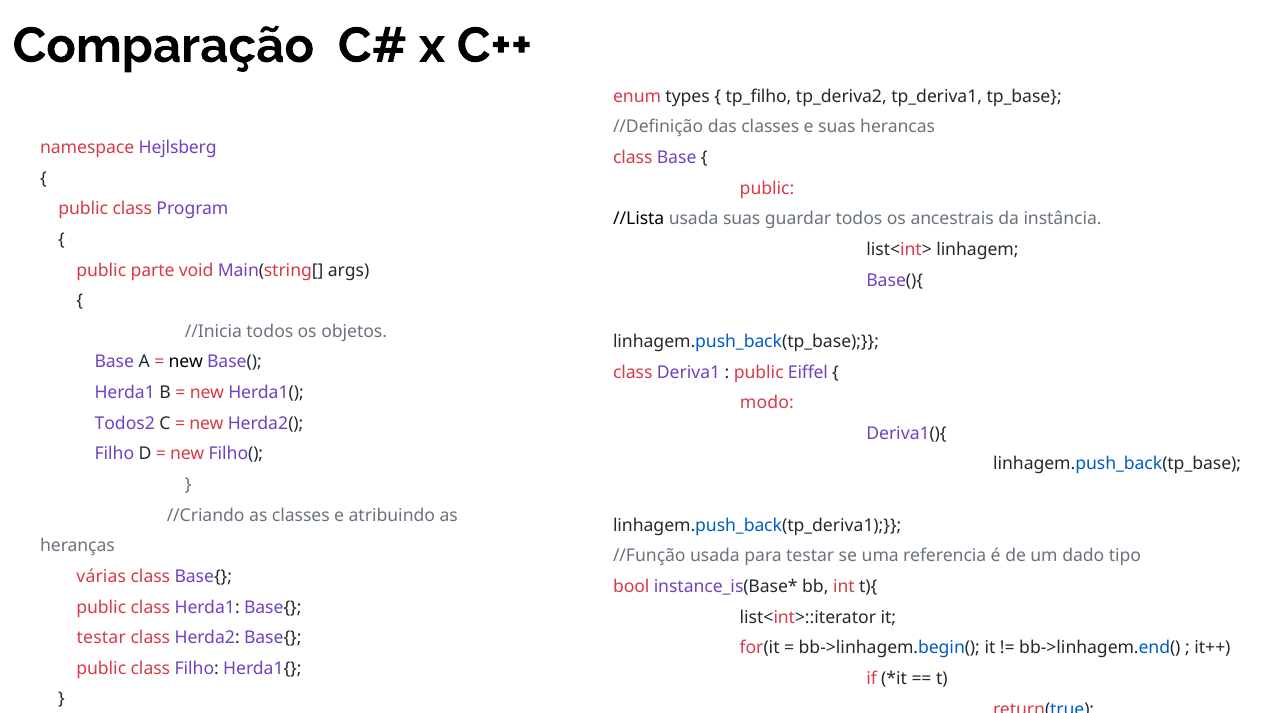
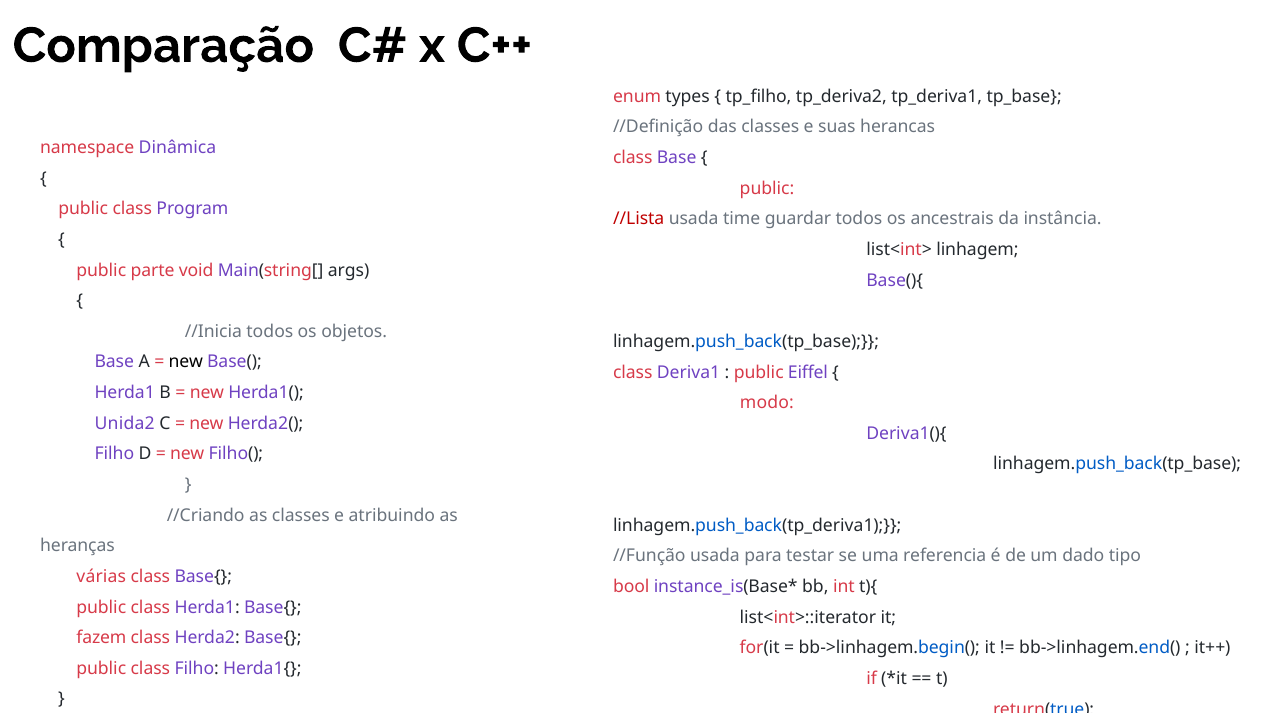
Hejlsberg: Hejlsberg -> Dinâmica (178, 148)
//Lista colour: black -> red (639, 219)
usada suas: suas -> time (742, 219)
Todos2: Todos2 -> Unida2 (125, 423)
testar: testar -> fazem (101, 638)
